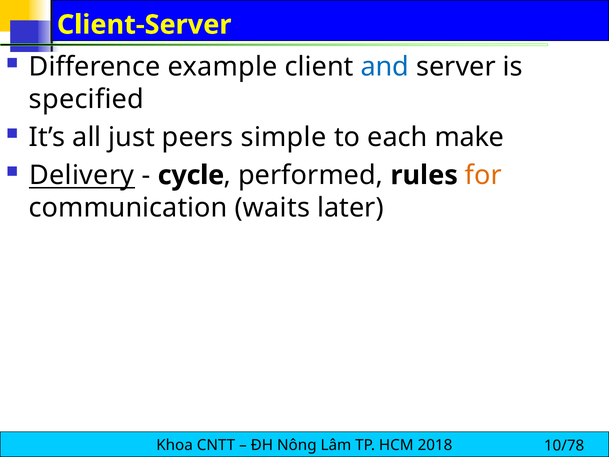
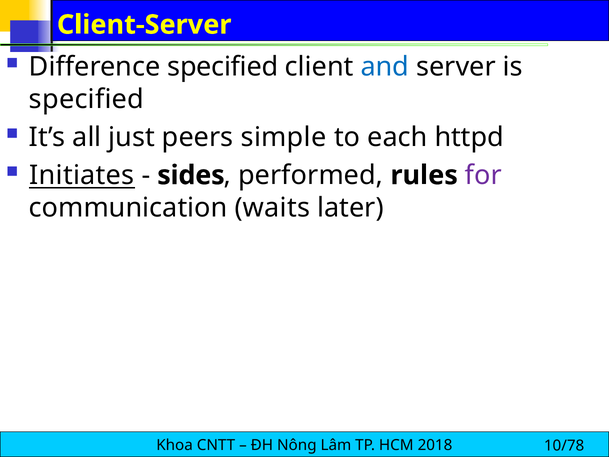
Difference example: example -> specified (223, 67)
make: make -> httpd (469, 137)
Delivery: Delivery -> Initiates (82, 175)
cycle: cycle -> sides (191, 175)
for colour: orange -> purple (483, 175)
